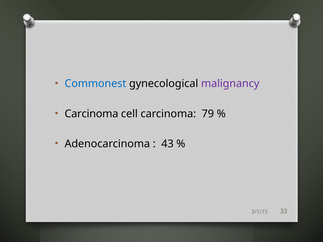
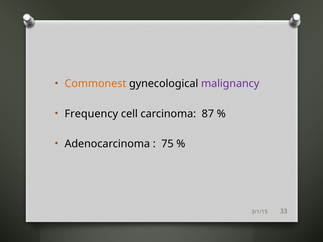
Commonest colour: blue -> orange (95, 84)
Carcinoma: Carcinoma -> Frequency (91, 114)
79: 79 -> 87 (208, 114)
43: 43 -> 75 (167, 144)
